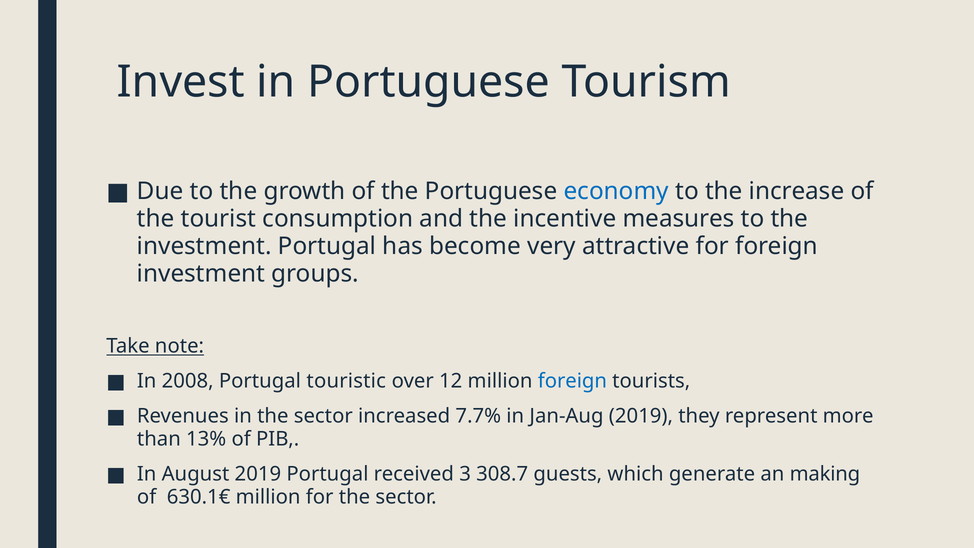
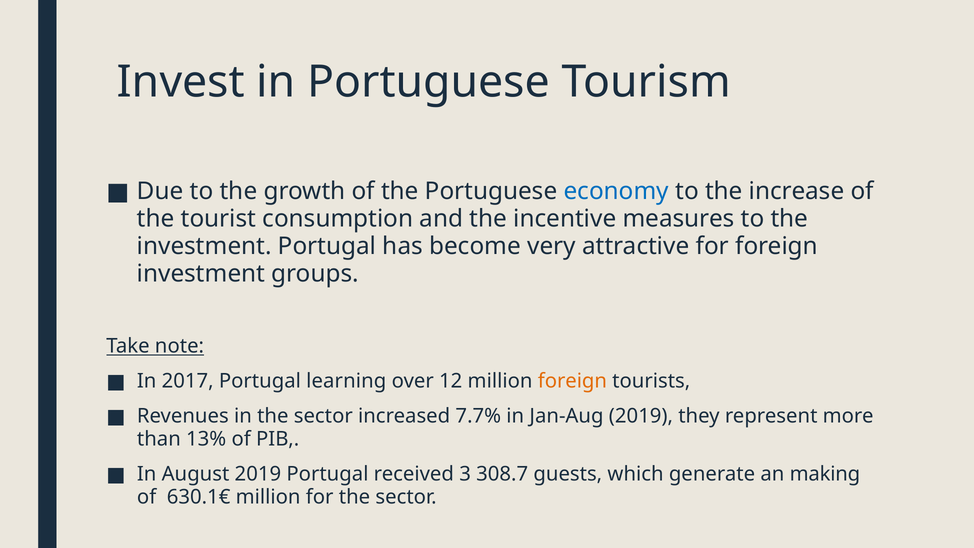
2008: 2008 -> 2017 (188, 381)
touristic: touristic -> learning (346, 381)
foreign colour: blue -> orange (572, 381)
